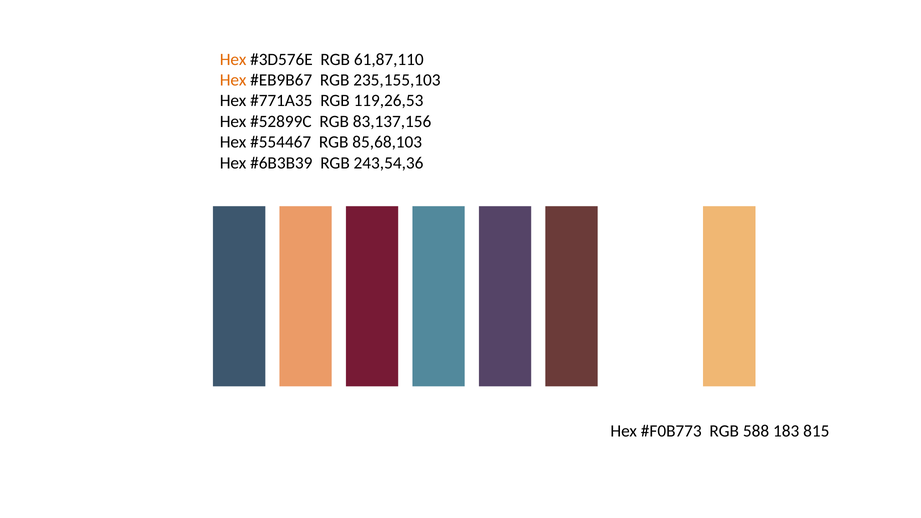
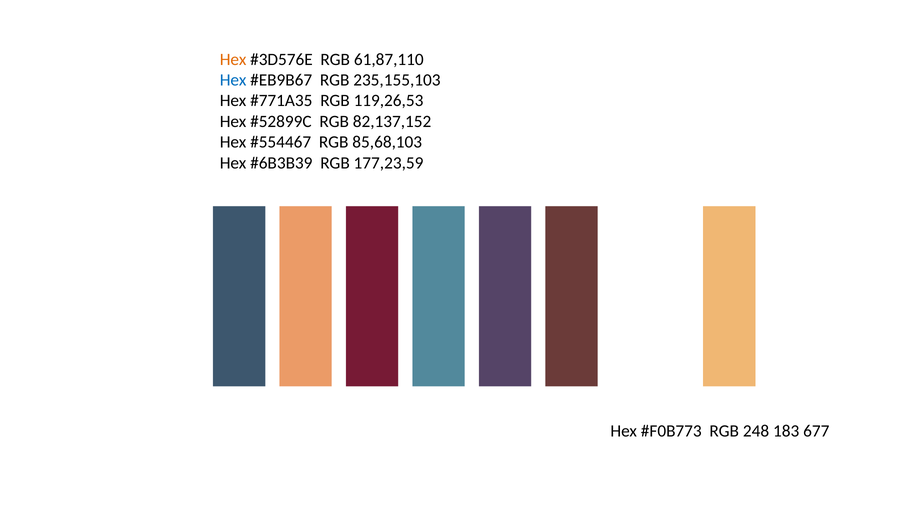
Hex colour: orange -> blue (233, 80)
83,137,156: 83,137,156 -> 82,137,152 (392, 121)
243,54,36: 243,54,36 -> 177,23,59 (389, 163)
588: 588 -> 248 (756, 431)
815: 815 -> 677 (816, 431)
